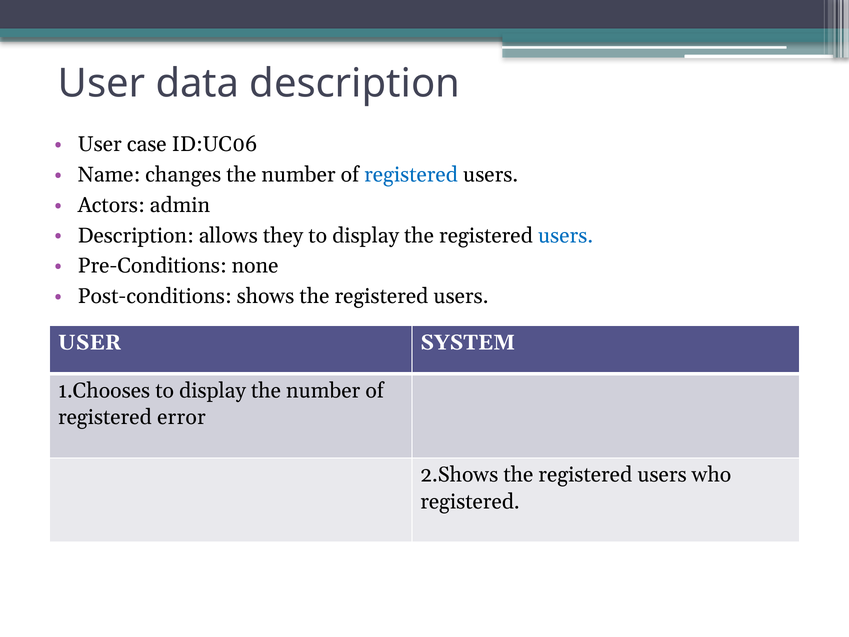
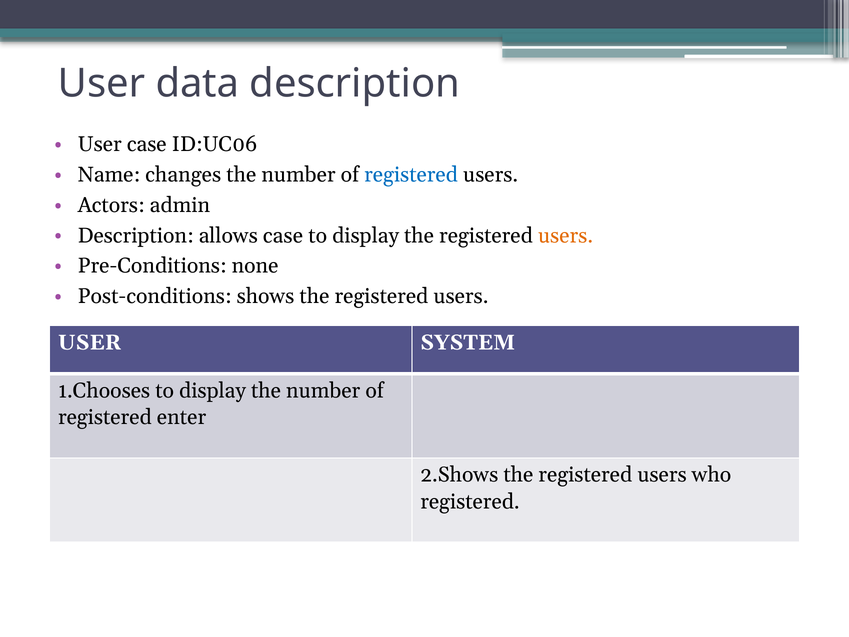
allows they: they -> case (283, 235)
users colour: blue -> orange (565, 235)
error: error -> enter (181, 417)
